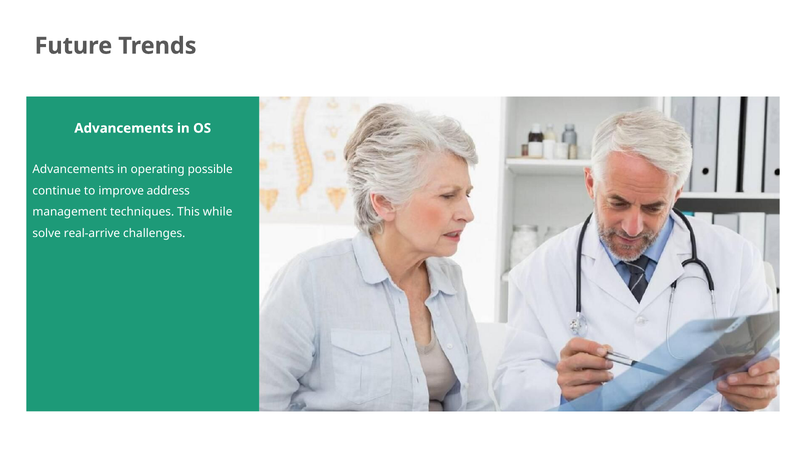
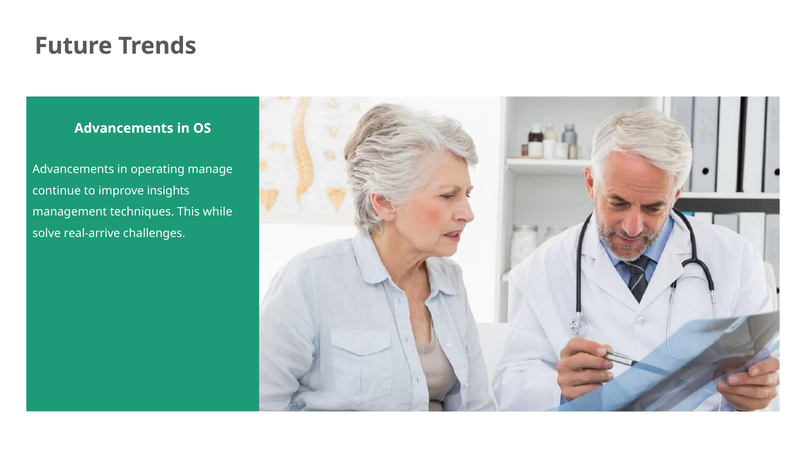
possible: possible -> manage (210, 169)
address: address -> insights (168, 190)
